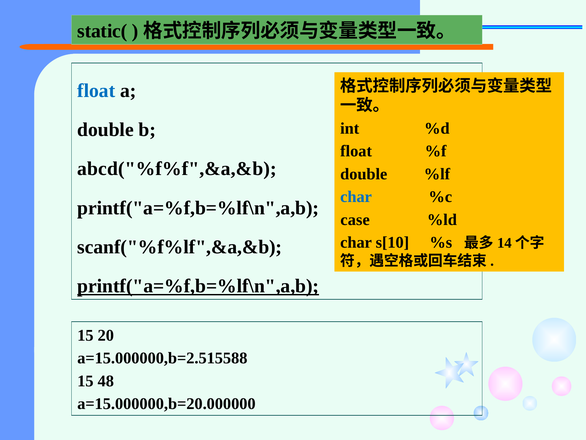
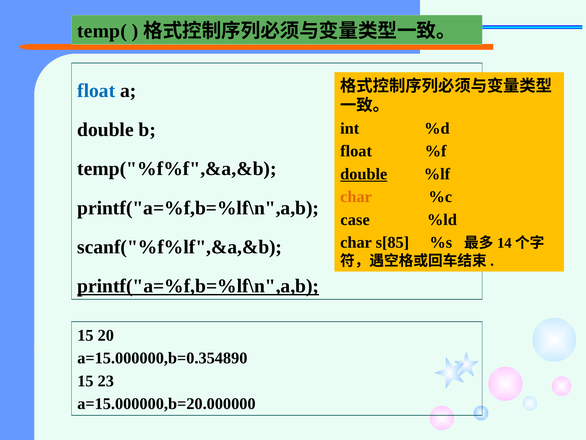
static(: static( -> temp( (102, 31)
abcd("%f%f",&a,&b: abcd("%f%f",&a,&b -> temp("%f%f",&a,&b (177, 169)
double underline: none -> present (364, 174)
char colour: blue -> orange (356, 197)
s[10: s[10 -> s[85 (392, 242)
a=15.000000,b=2.515588: a=15.000000,b=2.515588 -> a=15.000000,b=0.354890 (162, 358)
48: 48 -> 23 (106, 381)
